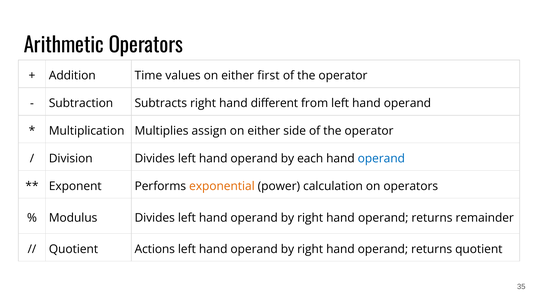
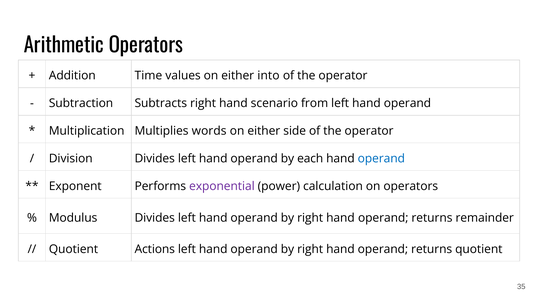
first: first -> into (268, 76)
different: different -> scenario (274, 103)
assign: assign -> words (209, 131)
exponential colour: orange -> purple (222, 186)
